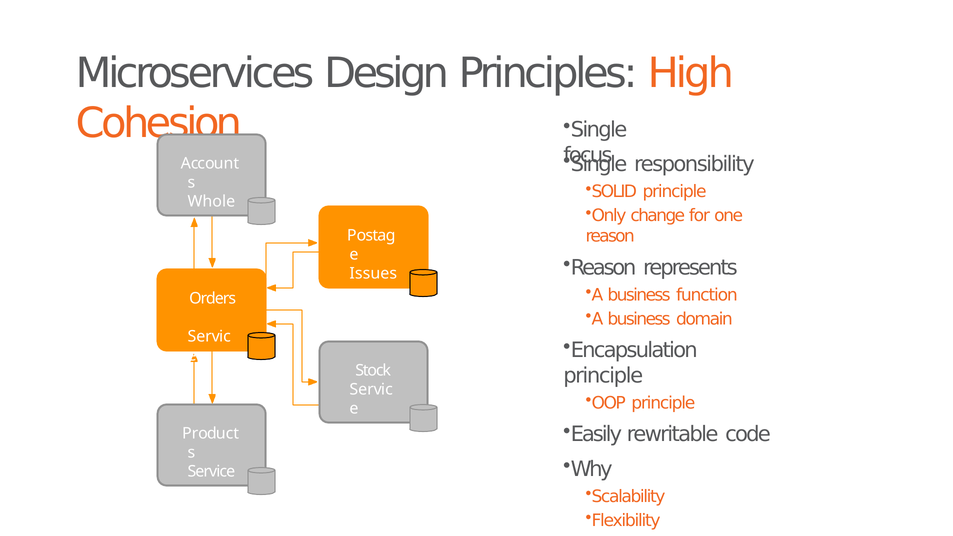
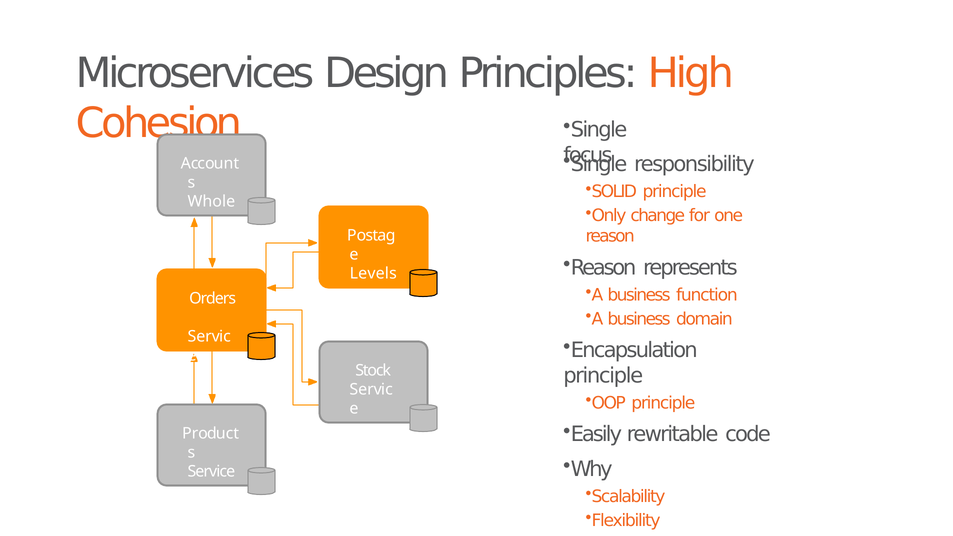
Issues: Issues -> Levels (373, 273)
